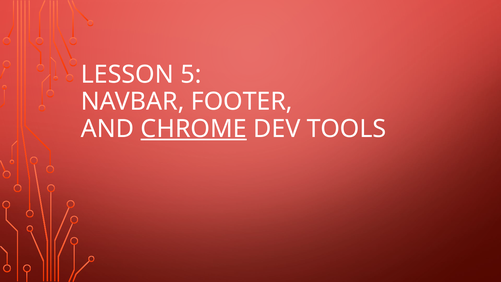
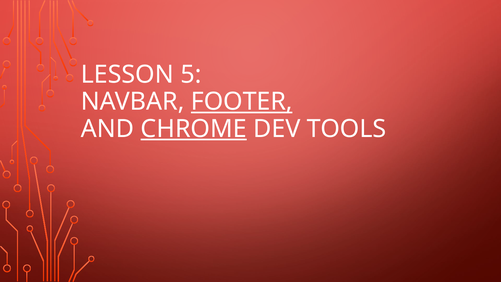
FOOTER underline: none -> present (242, 102)
